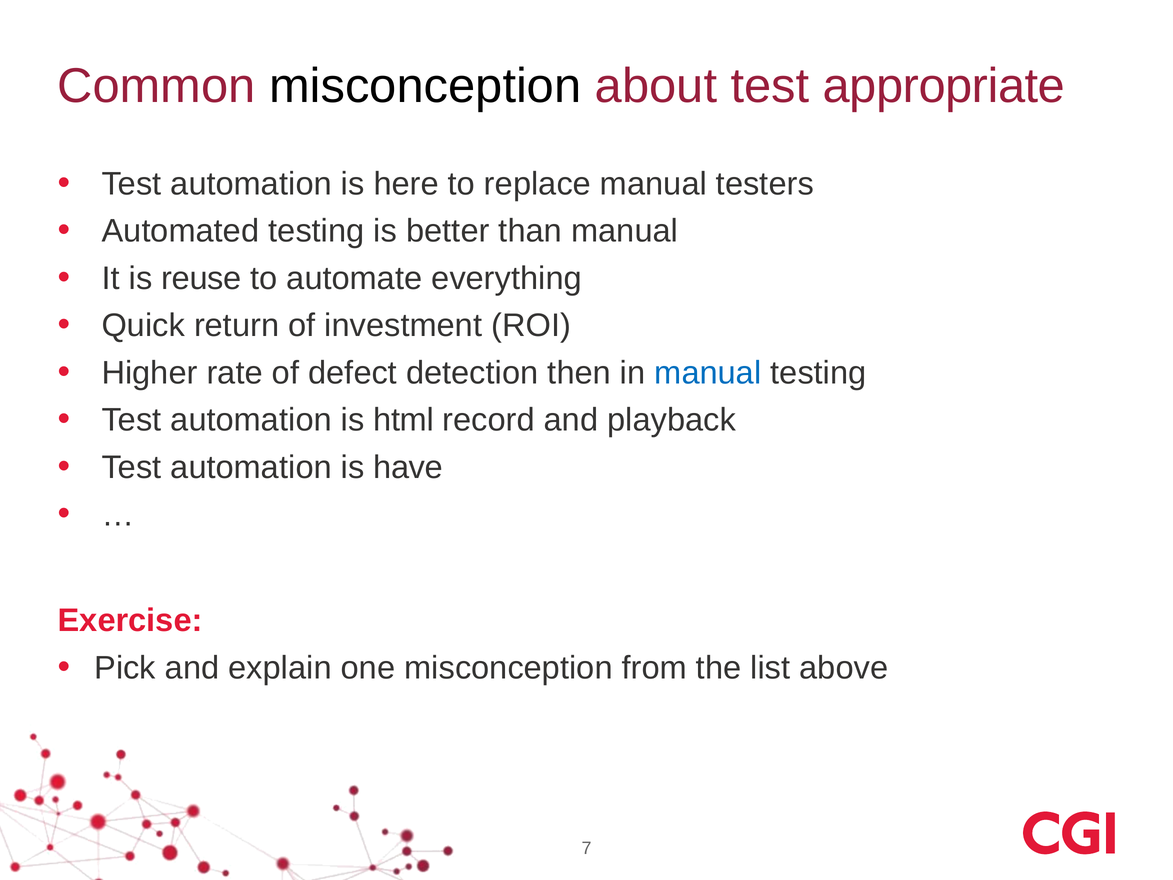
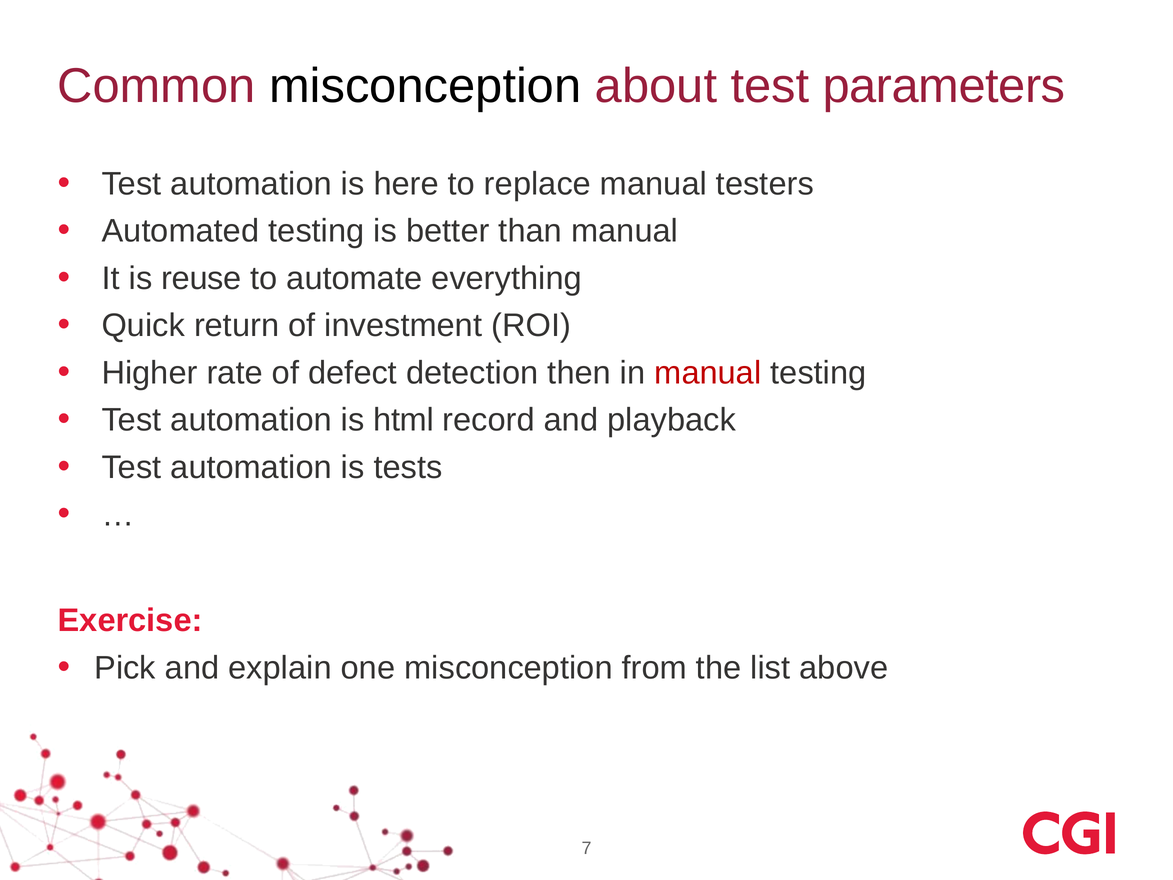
appropriate: appropriate -> parameters (944, 86)
manual colour: blue -> red (708, 373)
have: have -> tests (408, 467)
